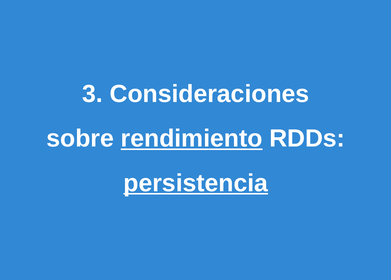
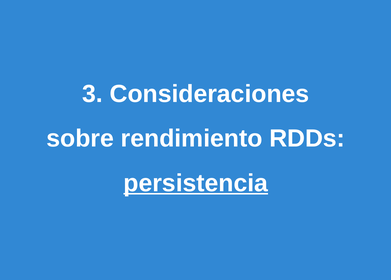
rendimiento underline: present -> none (192, 139)
